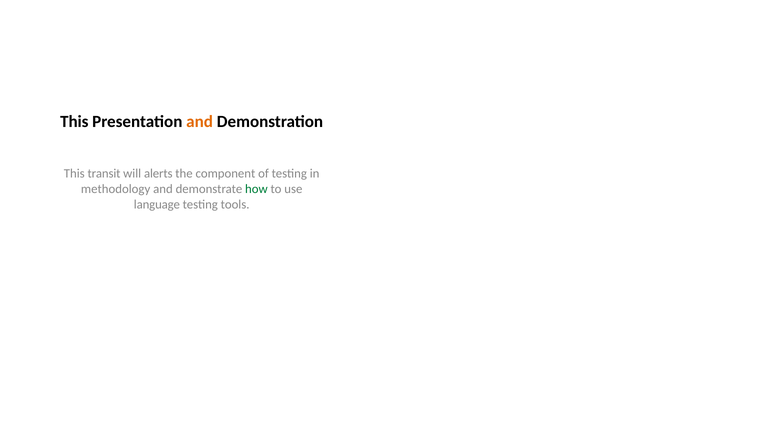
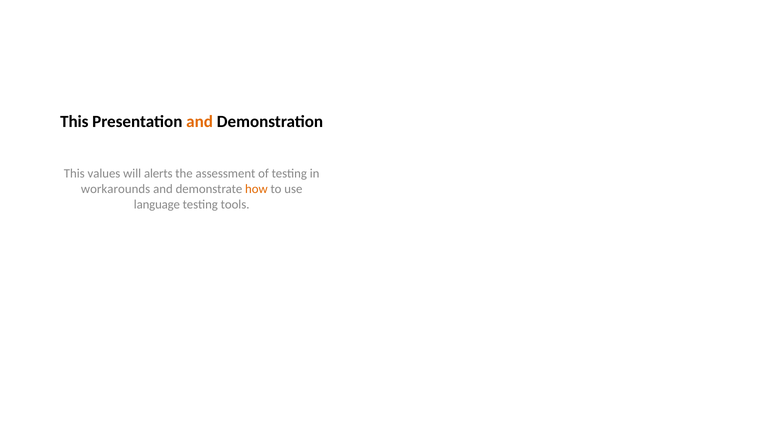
transit: transit -> values (104, 173)
component: component -> assessment (225, 173)
methodology: methodology -> workarounds (116, 189)
how colour: green -> orange (256, 189)
